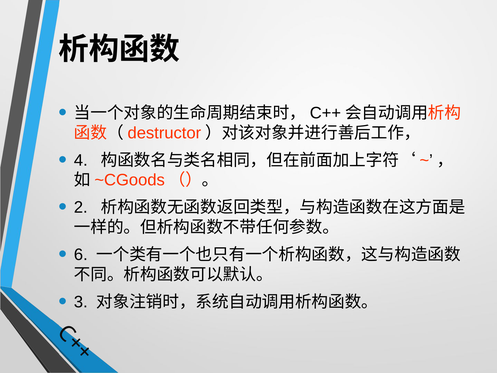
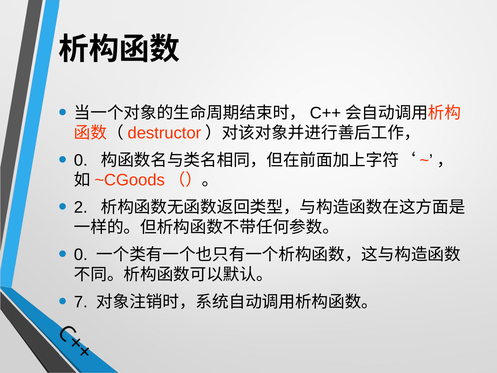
4: 4 -> 0 (81, 160)
6: 6 -> 0 (81, 255)
3: 3 -> 7 (81, 302)
